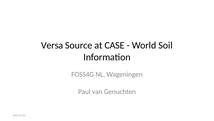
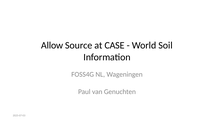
Versa: Versa -> Allow (52, 45)
